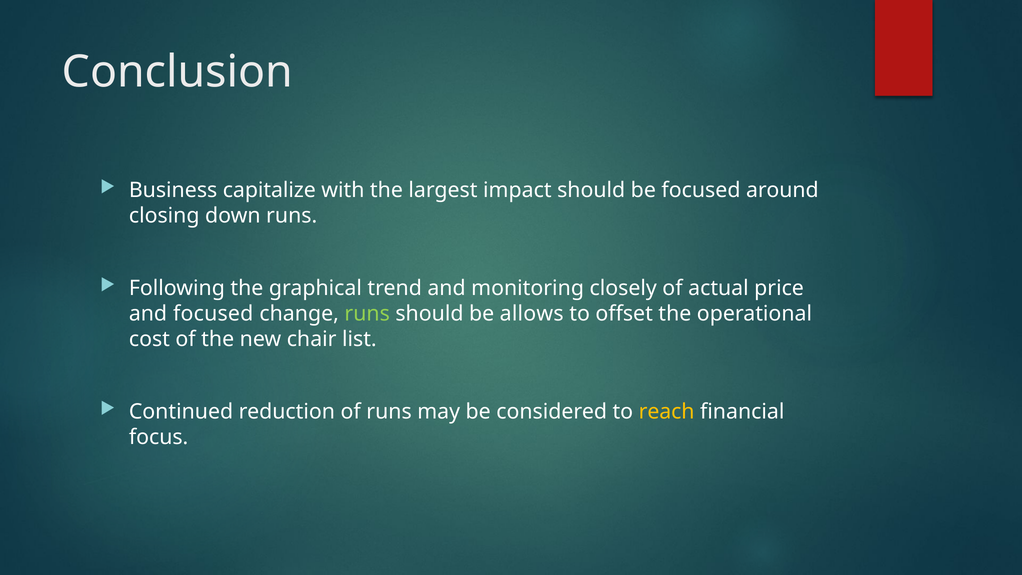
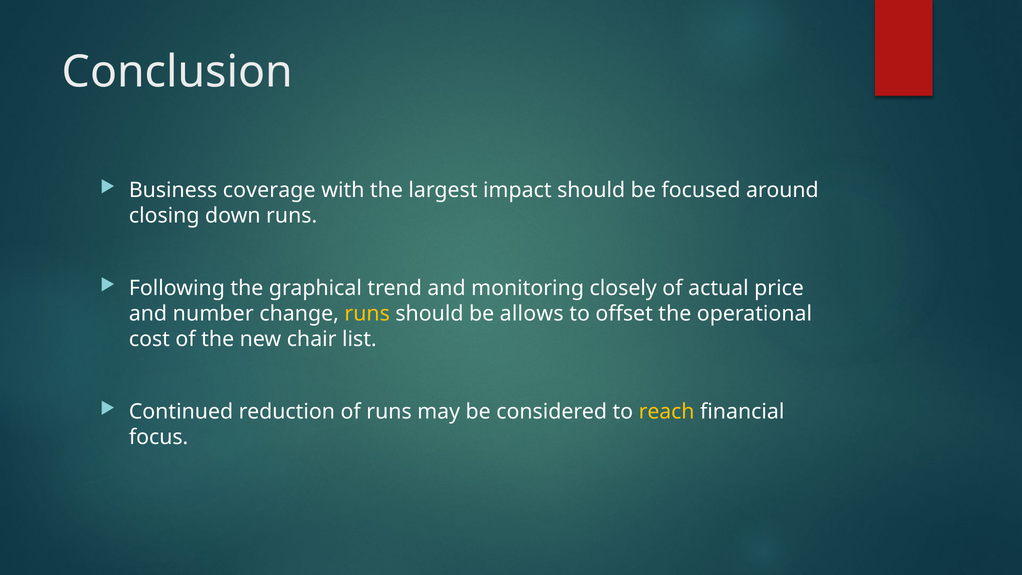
capitalize: capitalize -> coverage (269, 190)
and focused: focused -> number (213, 314)
runs colour: light green -> yellow (367, 314)
